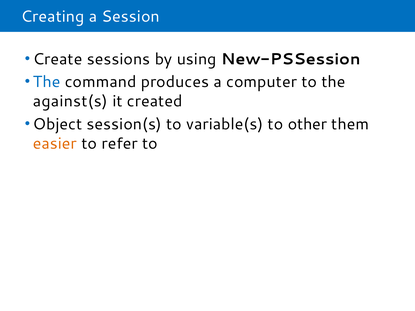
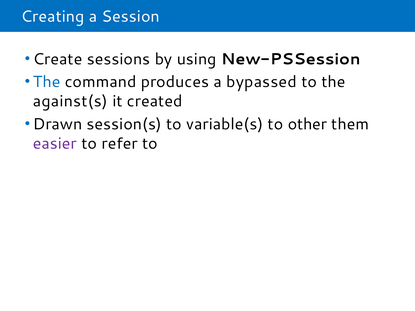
computer: computer -> bypassed (262, 82)
Object: Object -> Drawn (58, 124)
easier colour: orange -> purple (55, 144)
